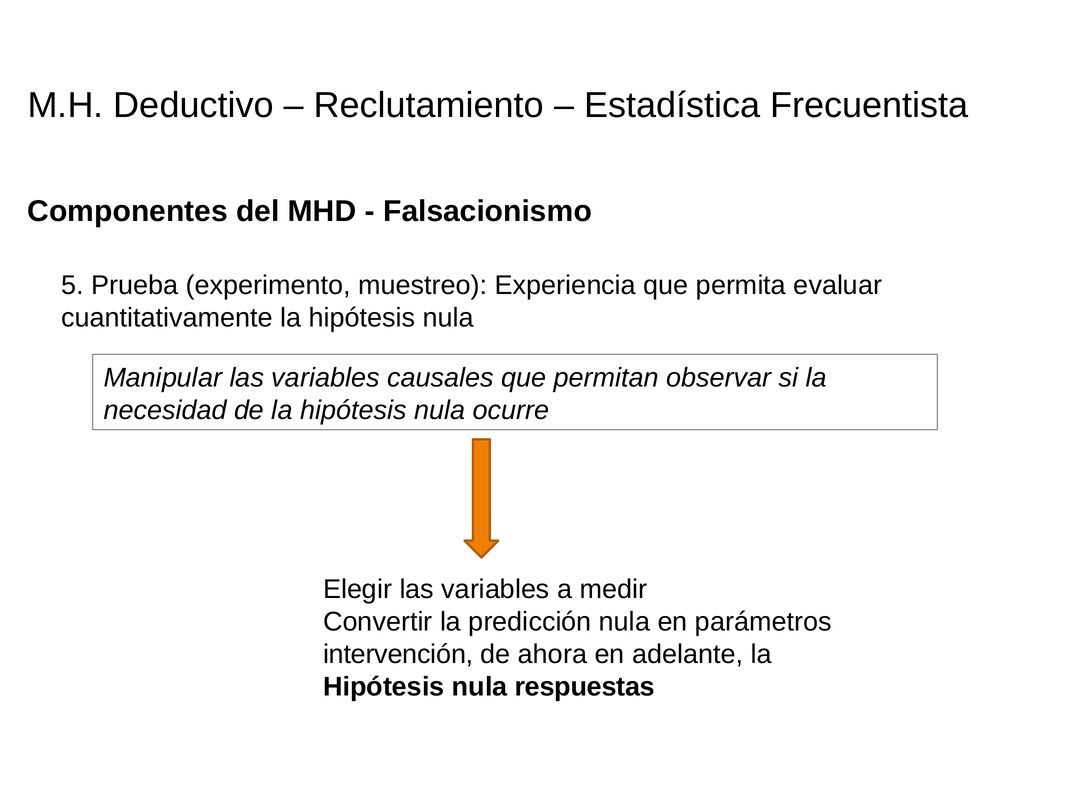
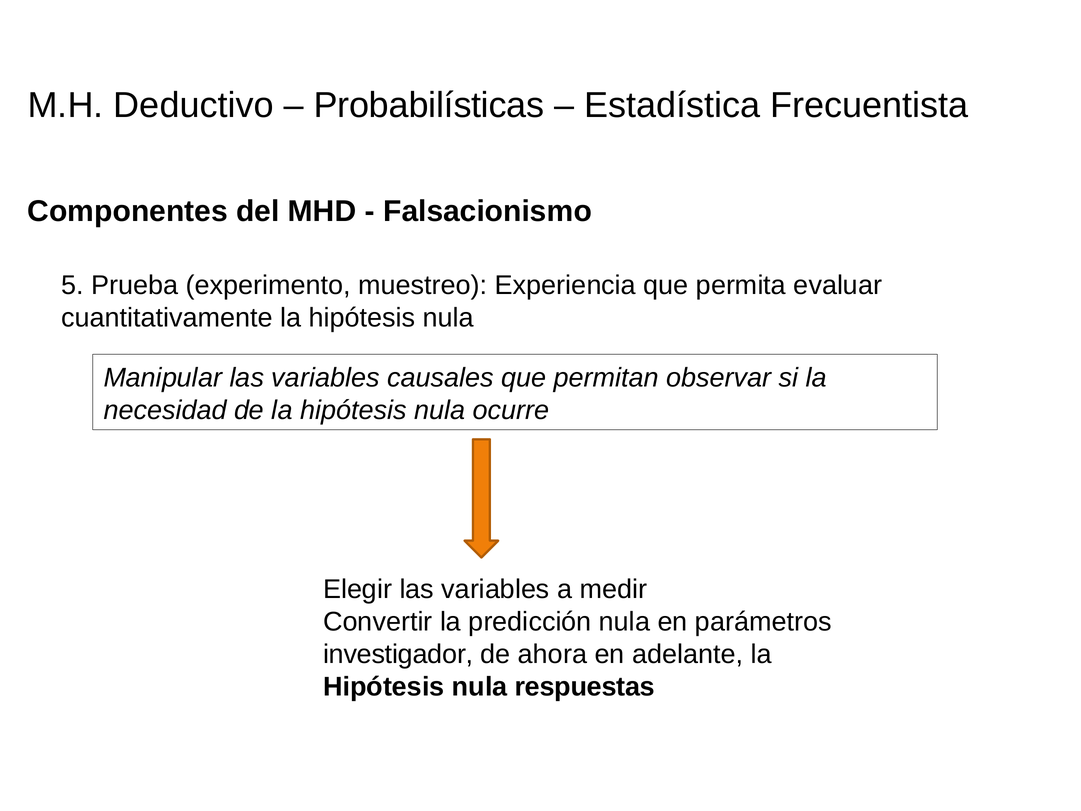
Reclutamiento: Reclutamiento -> Probabilísticas (429, 105)
intervención: intervención -> investigador (398, 654)
